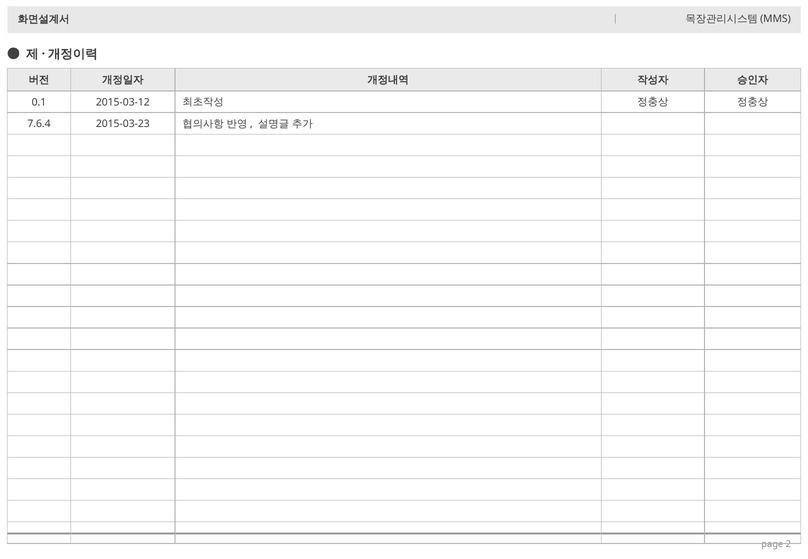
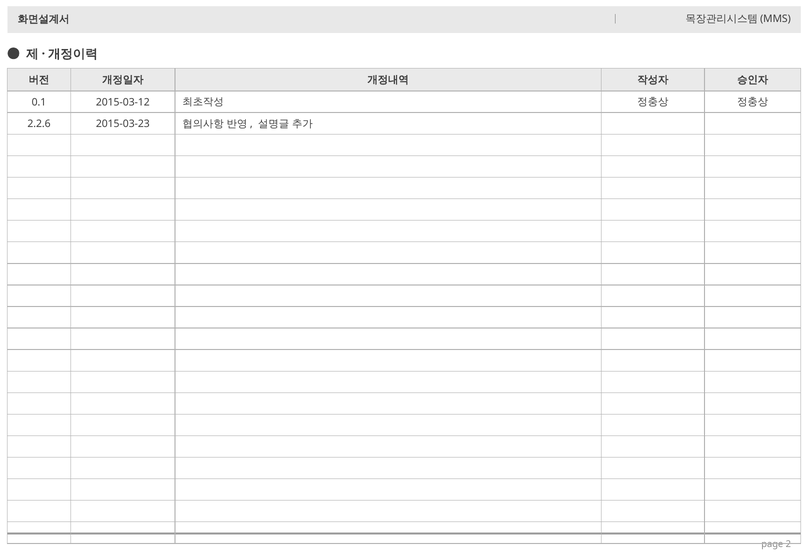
7.6.4: 7.6.4 -> 2.2.6 (39, 124)
